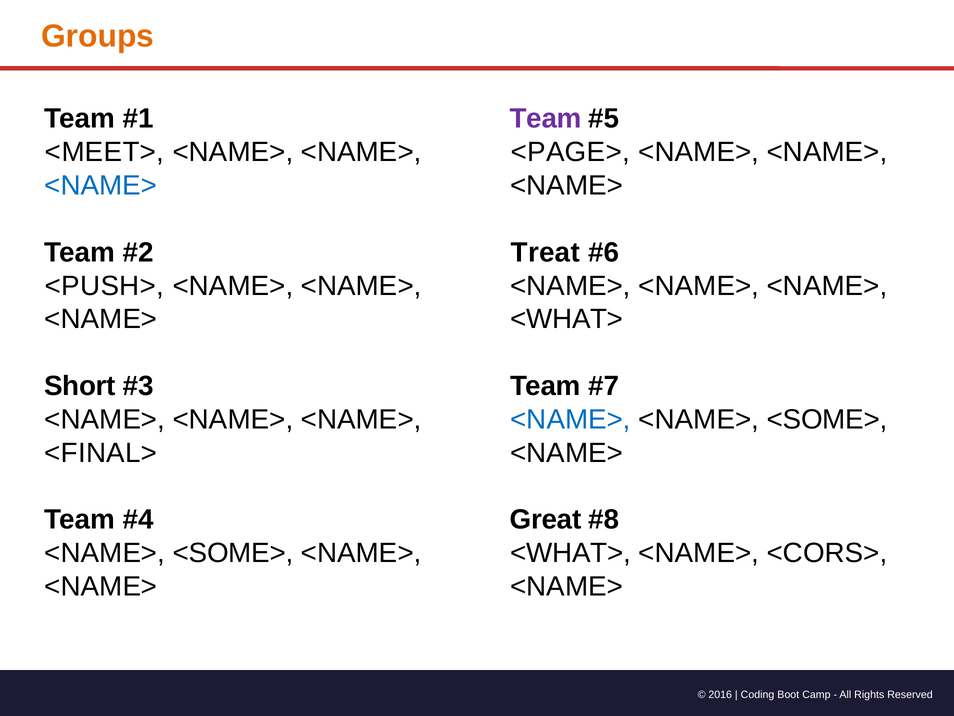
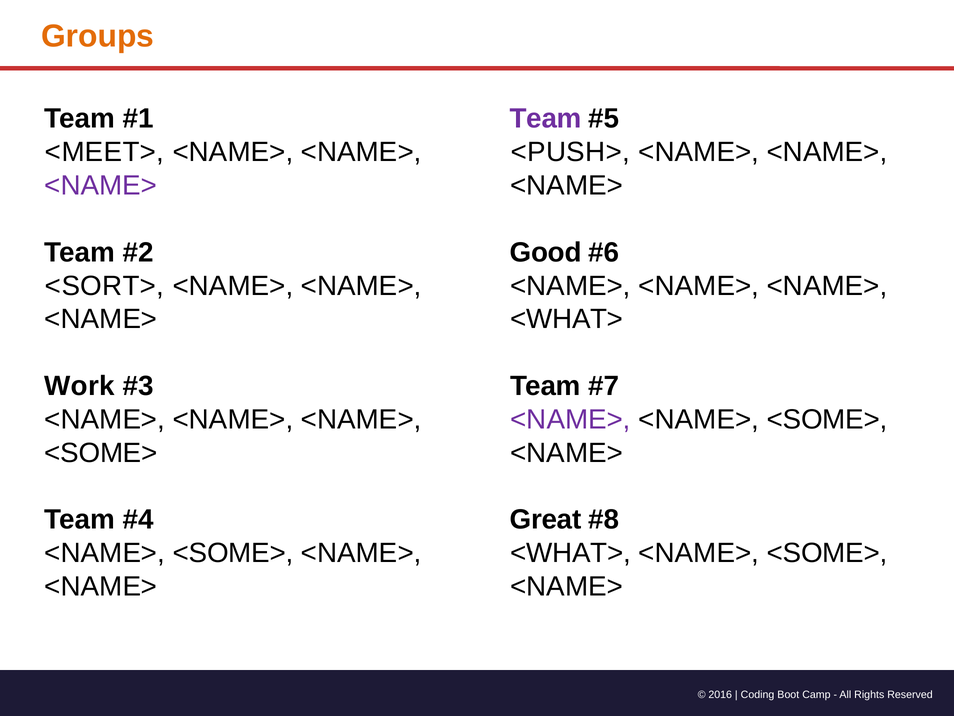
<PAGE>: <PAGE> -> <PUSH> (570, 152)
<NAME> colour: blue -> purple (101, 185)
Treat: Treat -> Good (546, 252)
<PUSH>: <PUSH> -> <SORT> (105, 286)
Short: Short -> Work (80, 386)
<NAME> colour: blue -> purple (570, 419)
<FINAL>: <FINAL> -> <SOME> (101, 453)
<CORS>: <CORS> -> <SOME> (827, 553)
